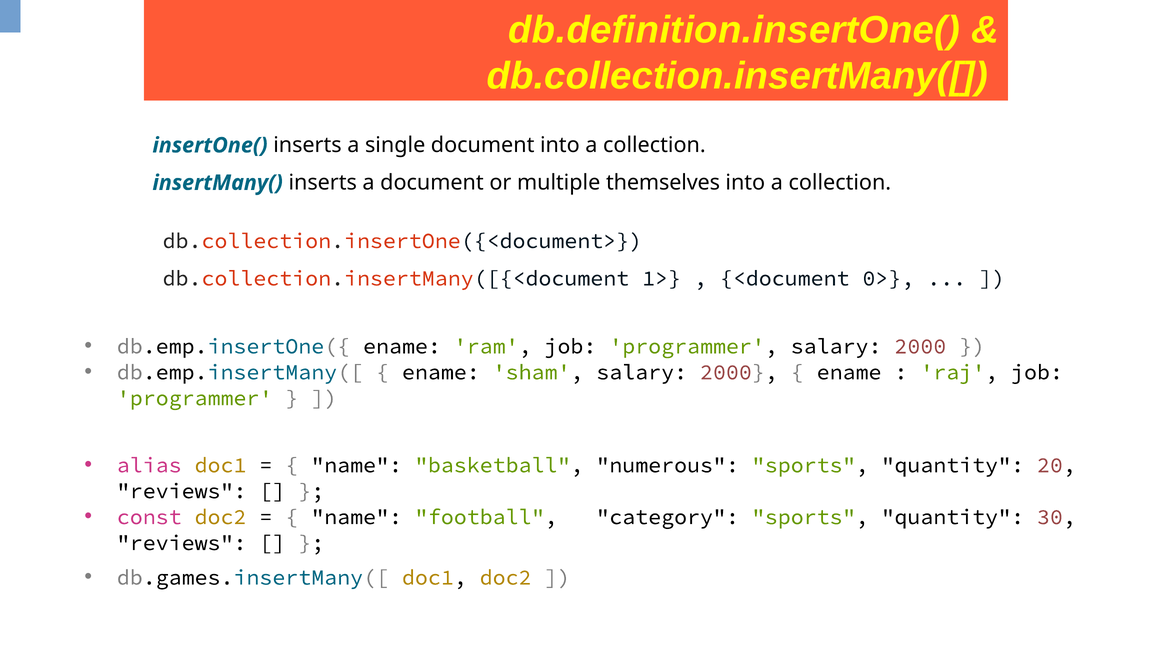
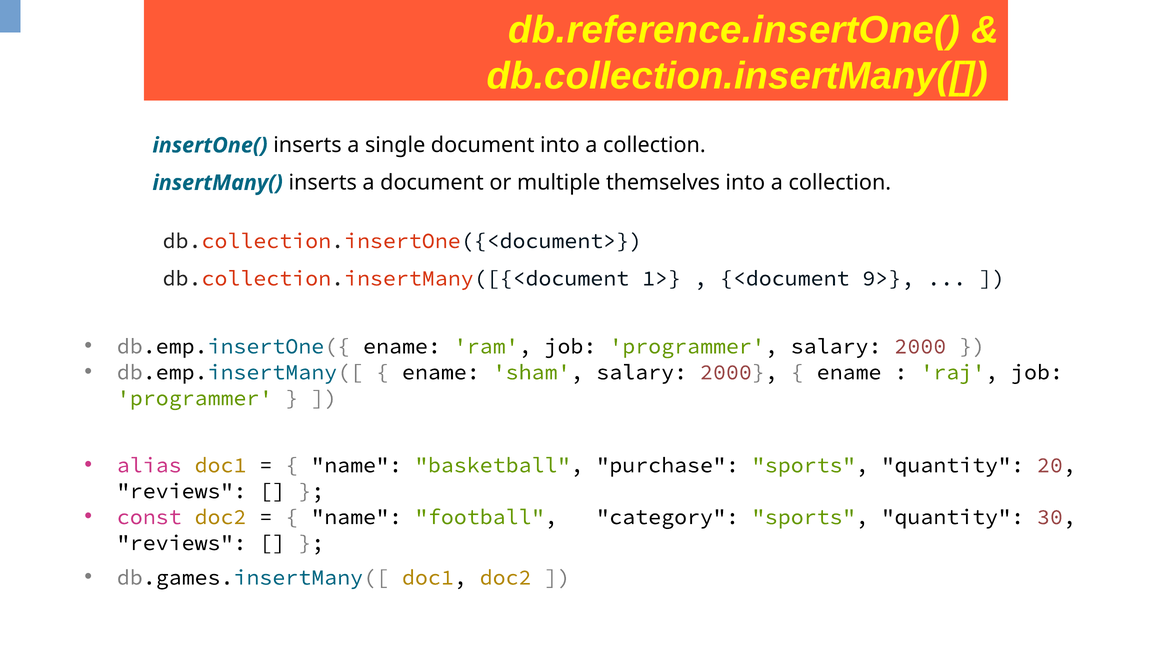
db.definition.insertOne(: db.definition.insertOne( -> db.reference.insertOne( (734, 30)
0>: 0> -> 9> (888, 278)
numerous: numerous -> purchase (668, 465)
